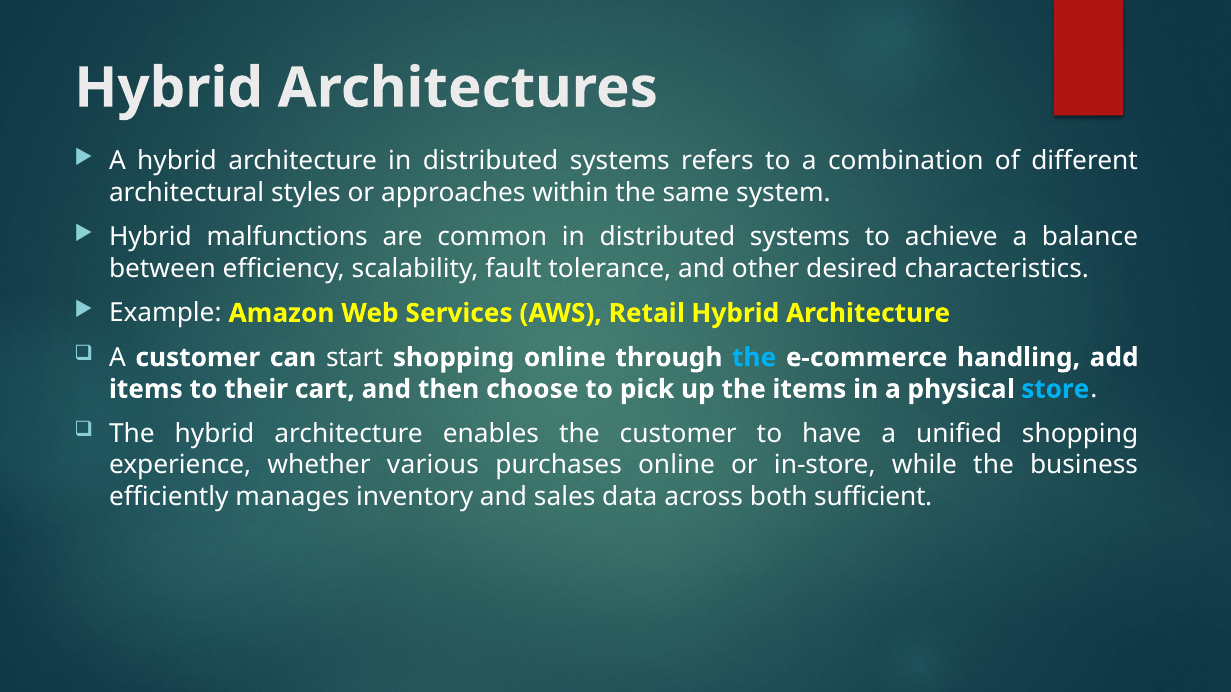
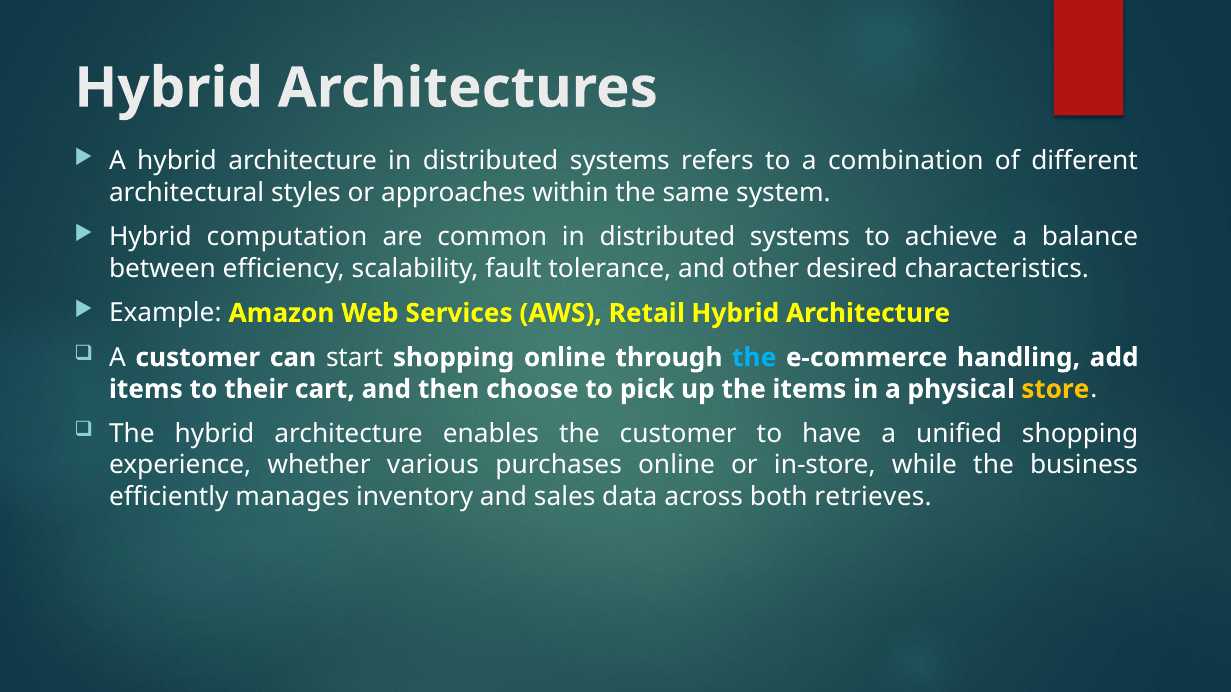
malfunctions: malfunctions -> computation (287, 237)
store colour: light blue -> yellow (1055, 389)
sufficient: sufficient -> retrieves (873, 497)
